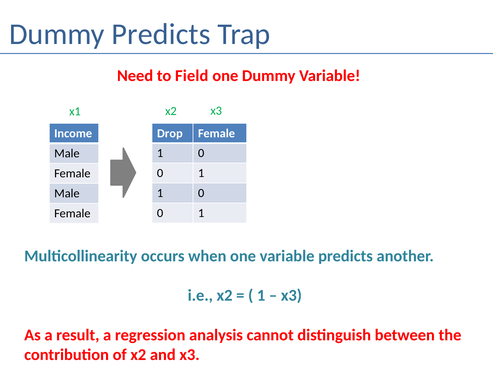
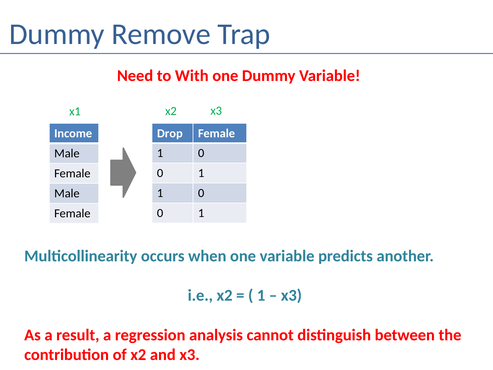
Dummy Predicts: Predicts -> Remove (161, 34)
Field: Field -> With (192, 76)
